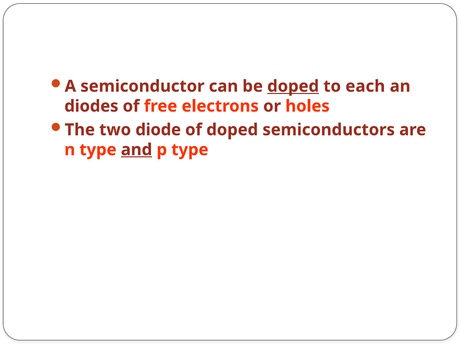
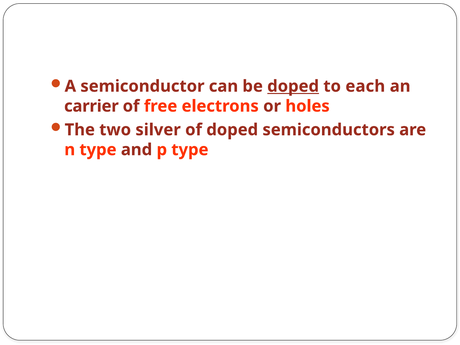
diodes: diodes -> carrier (91, 106)
diode: diode -> silver (158, 130)
and underline: present -> none (137, 150)
